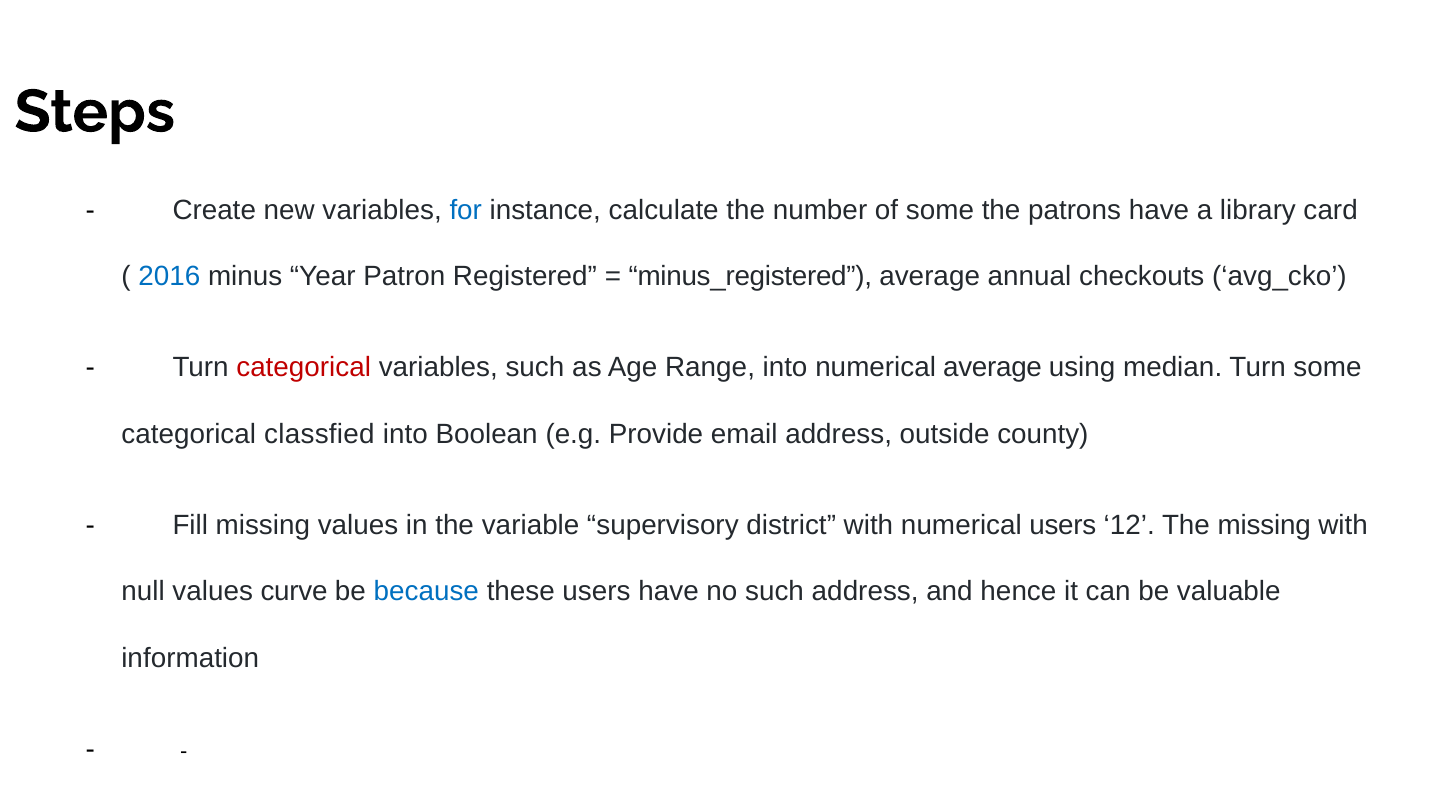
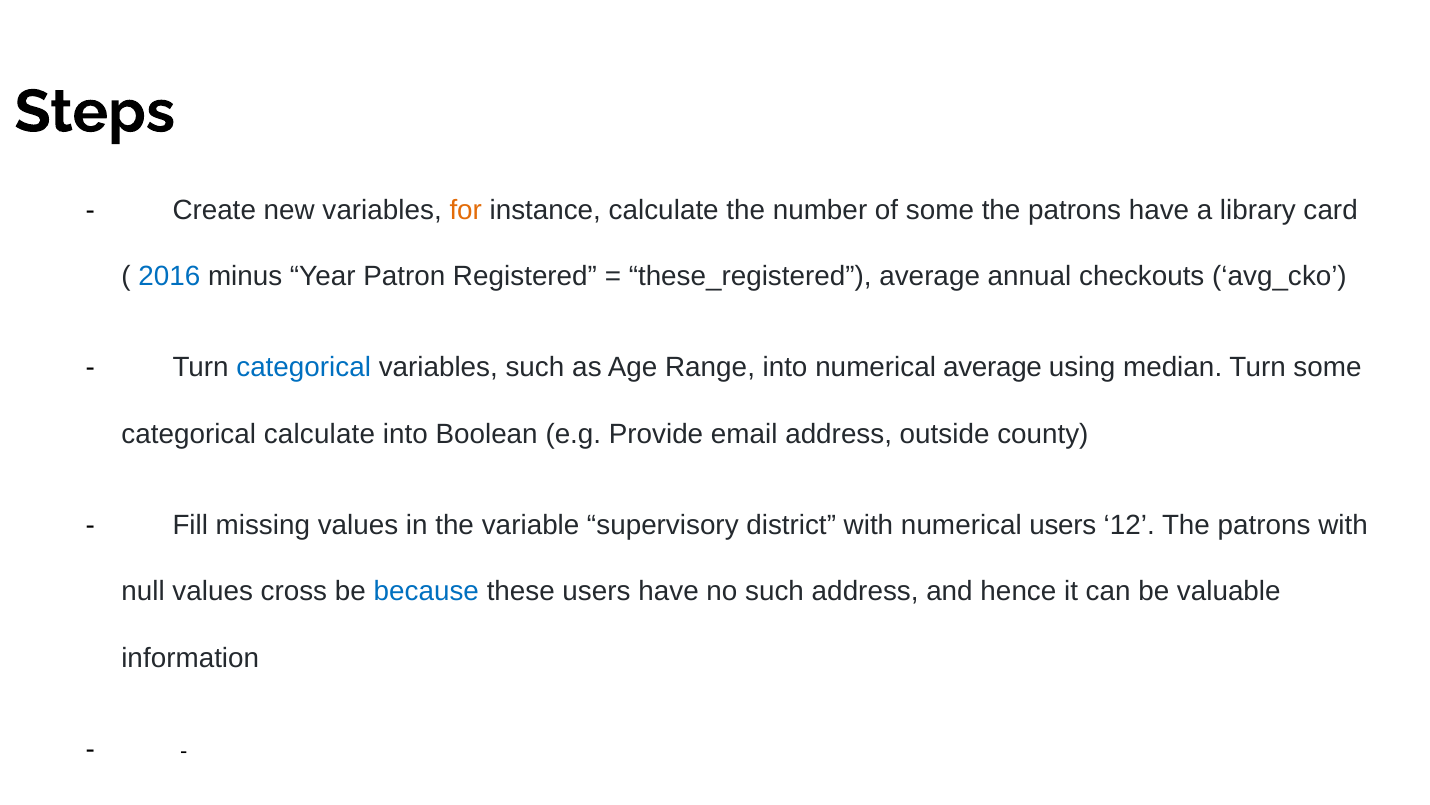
for colour: blue -> orange (466, 210)
minus_registered: minus_registered -> these_registered (750, 277)
categorical colour: red -> blue (304, 367)
categorical classfied: classfied -> calculate (319, 434)
12 The missing: missing -> patrons (1264, 524)
curve: curve -> cross (294, 591)
